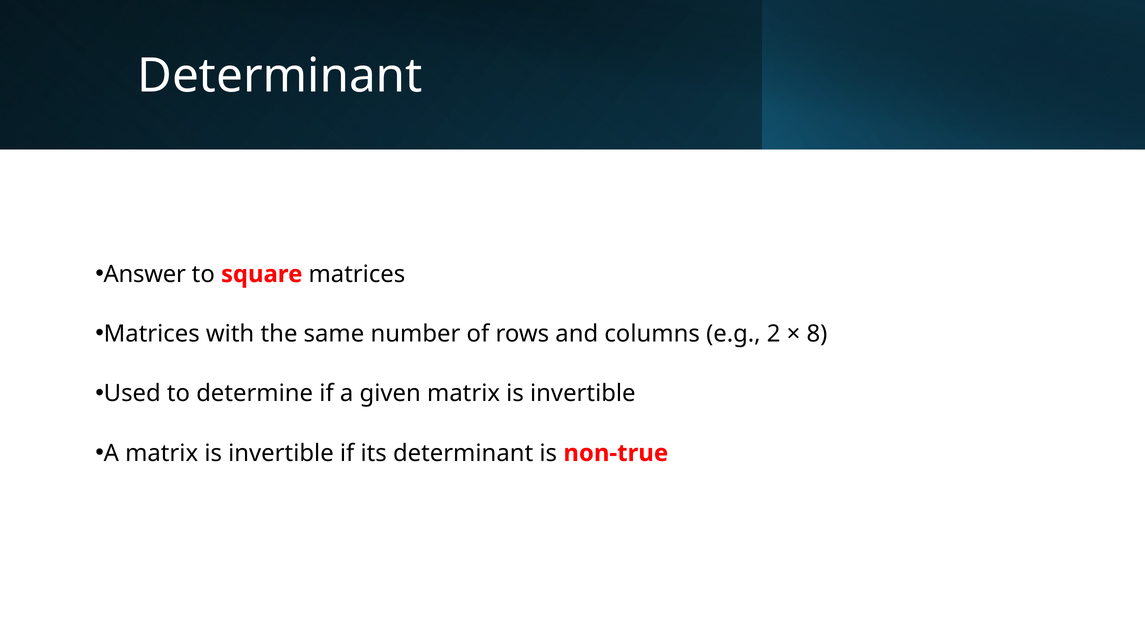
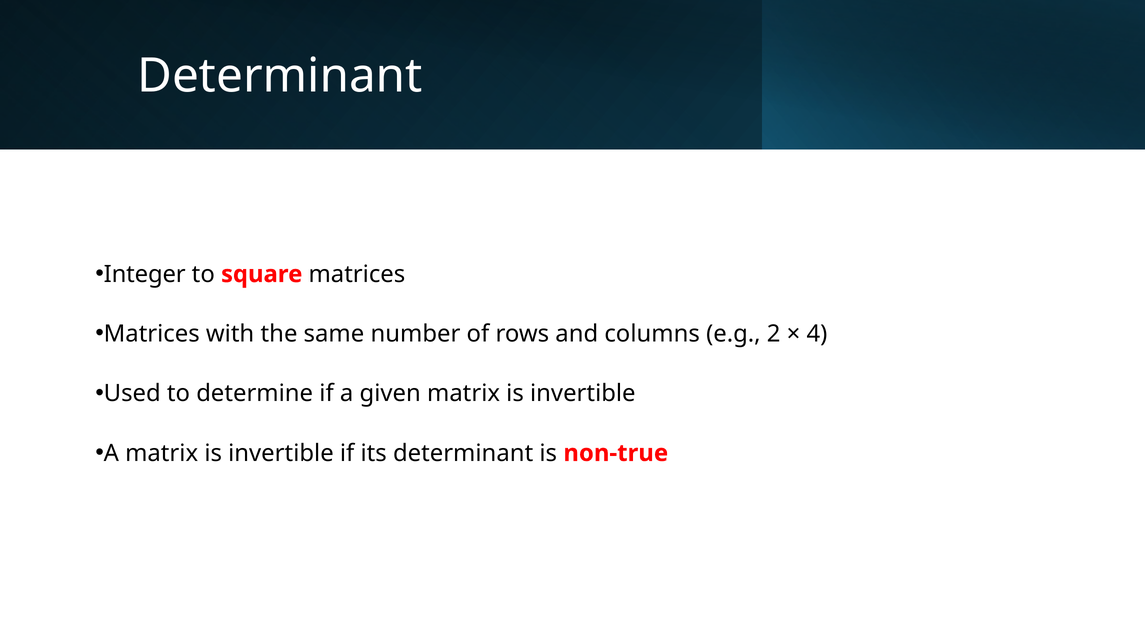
Answer: Answer -> Integer (145, 274)
8: 8 -> 4 (817, 334)
